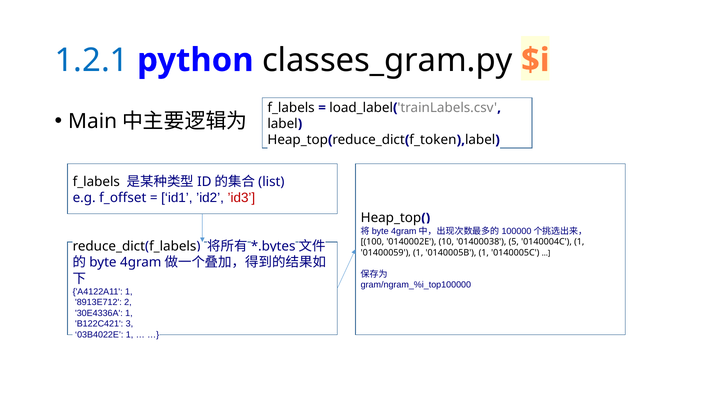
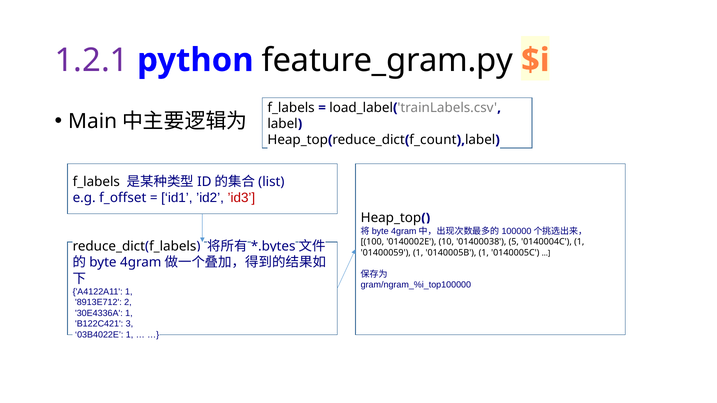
1.2.1 colour: blue -> purple (92, 60)
classes_gram.py: classes_gram.py -> feature_gram.py (387, 60)
f_token: f_token -> f_count (433, 140)
